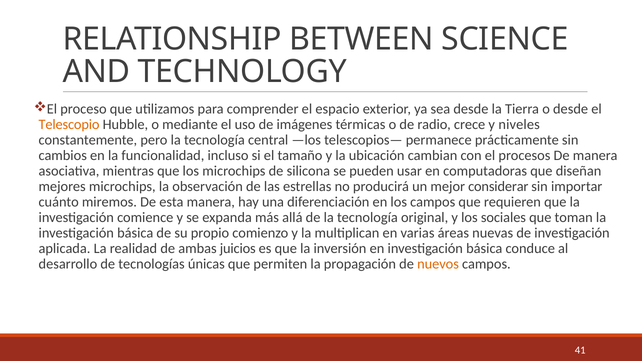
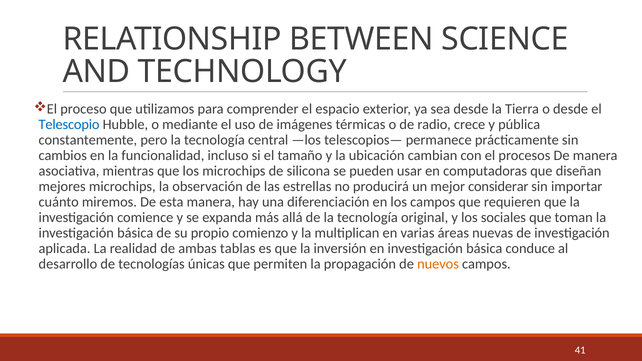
Telescopio colour: orange -> blue (69, 125)
niveles: niveles -> pública (519, 125)
juicios: juicios -> tablas (238, 249)
